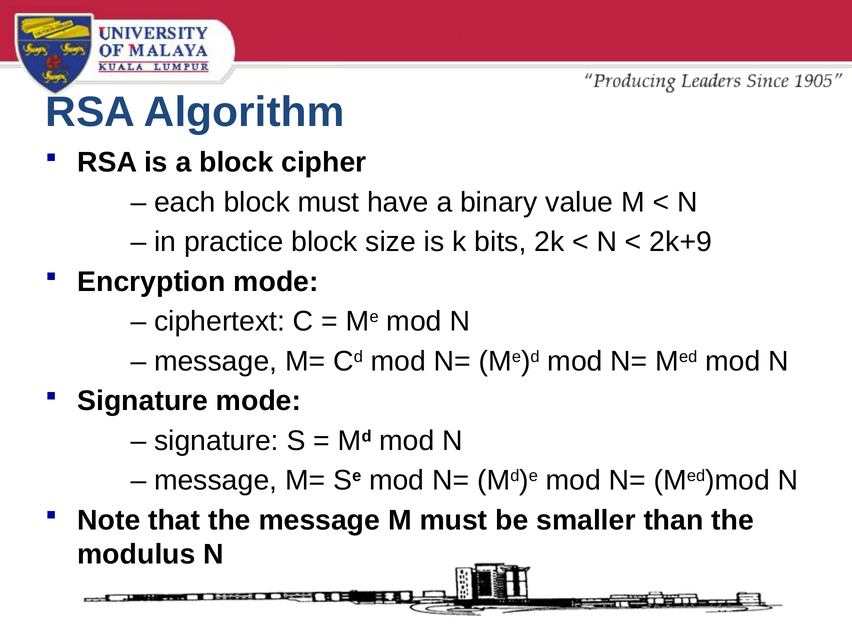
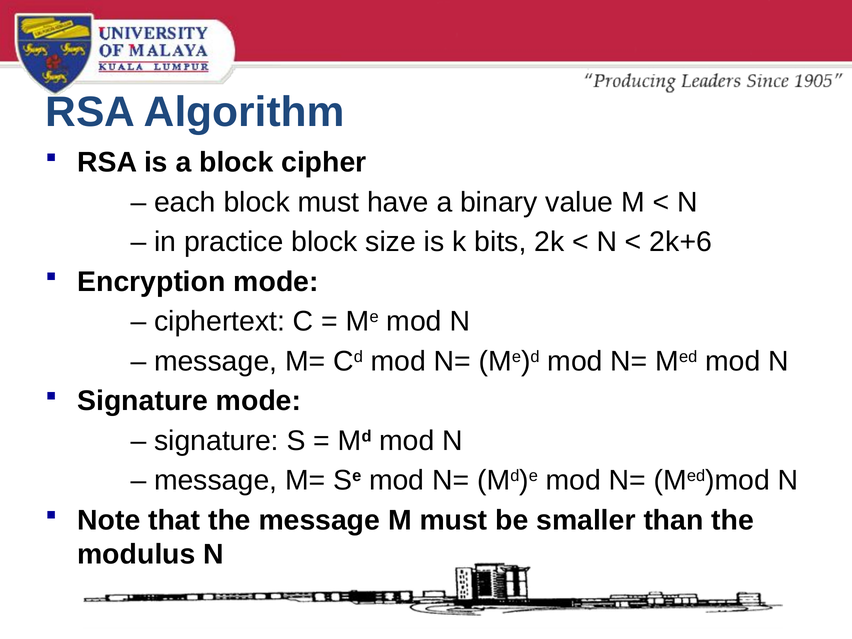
2k+9: 2k+9 -> 2k+6 (681, 242)
